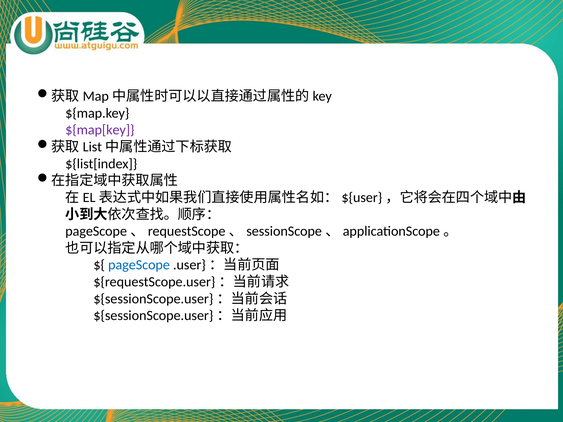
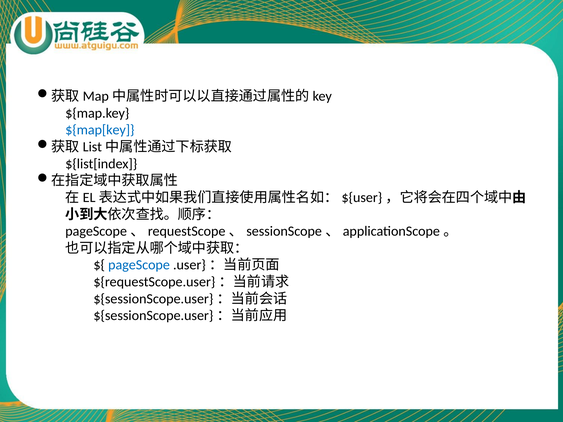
${map[key colour: purple -> blue (100, 130)
